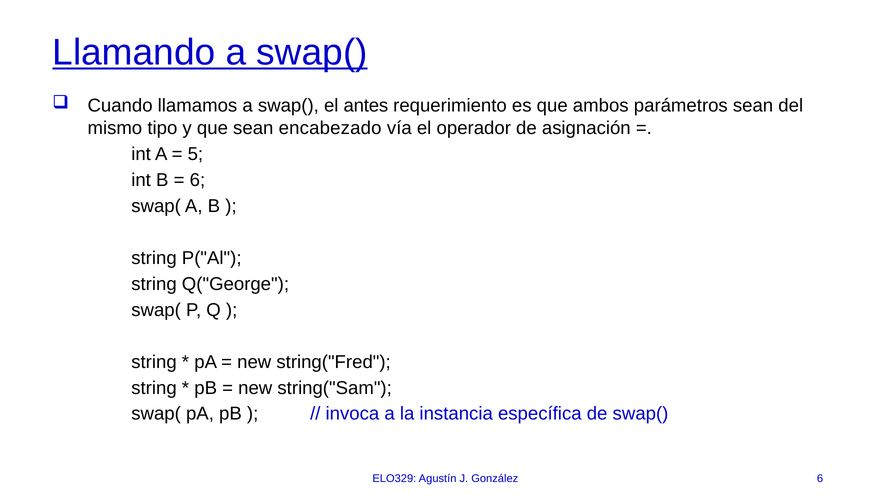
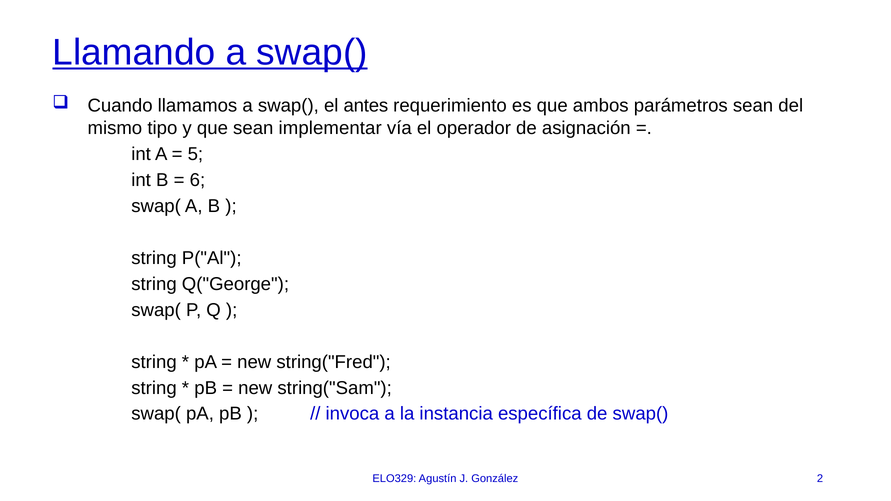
encabezado: encabezado -> implementar (330, 128)
González 6: 6 -> 2 (820, 479)
